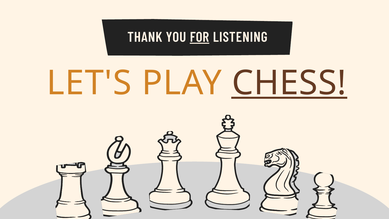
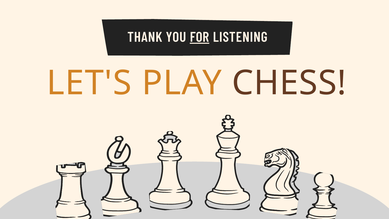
CHESS underline: present -> none (289, 83)
